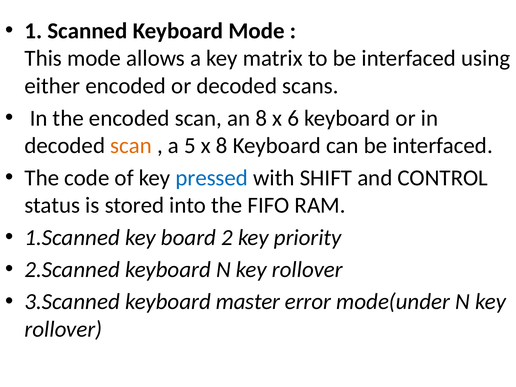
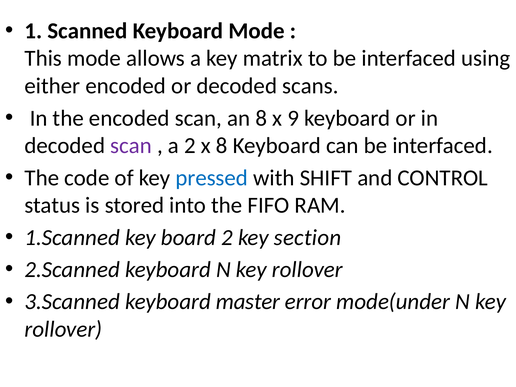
6: 6 -> 9 (293, 118)
scan colour: orange -> purple (131, 146)
a 5: 5 -> 2 (190, 146)
priority: priority -> section (308, 237)
